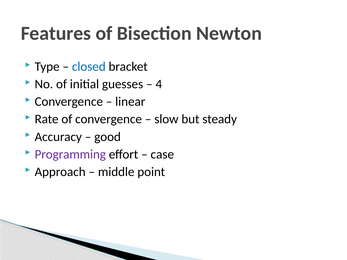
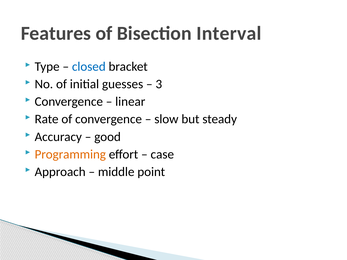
Newton: Newton -> Interval (229, 33)
4: 4 -> 3 (159, 84)
Programming colour: purple -> orange (70, 154)
